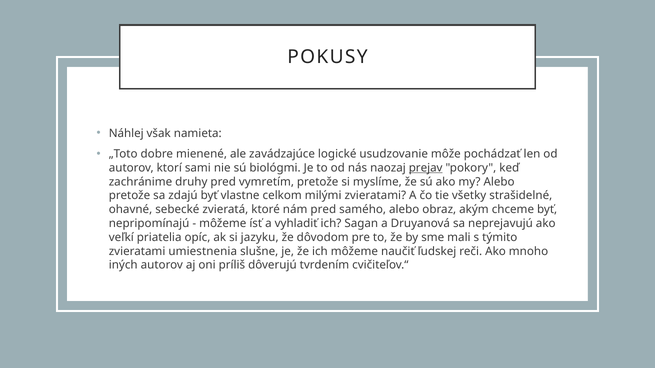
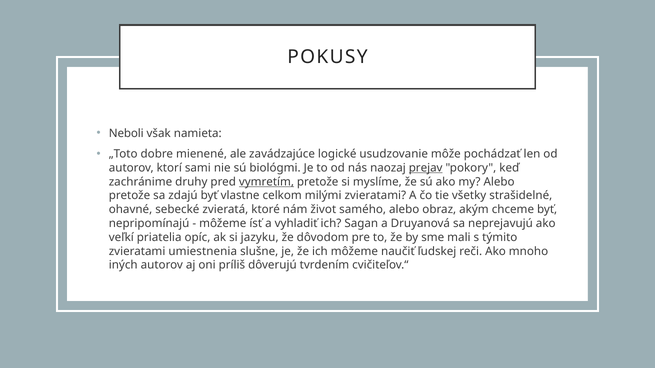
Náhlej: Náhlej -> Neboli (126, 133)
vymretím underline: none -> present (266, 182)
nám pred: pred -> život (323, 210)
